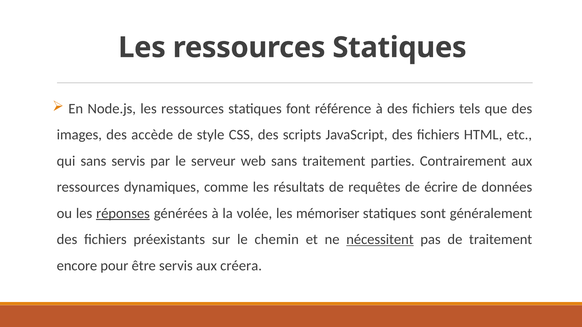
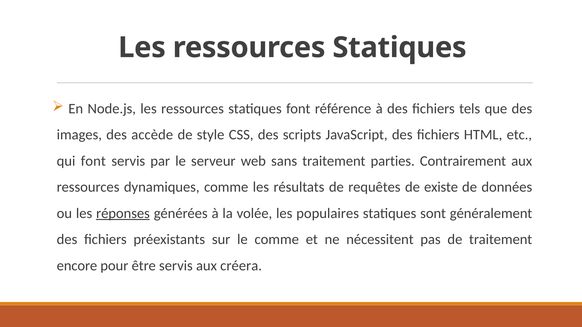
qui sans: sans -> font (93, 161)
écrire: écrire -> existe (441, 187)
mémoriser: mémoriser -> populaires (328, 214)
le chemin: chemin -> comme (277, 240)
nécessitent underline: present -> none (380, 240)
